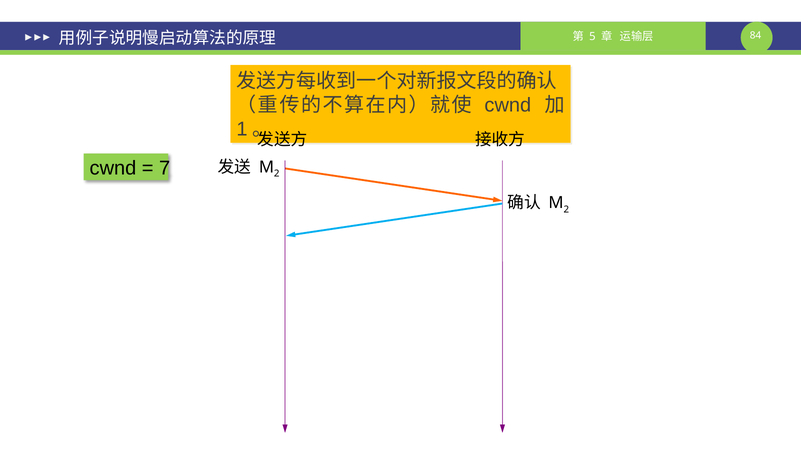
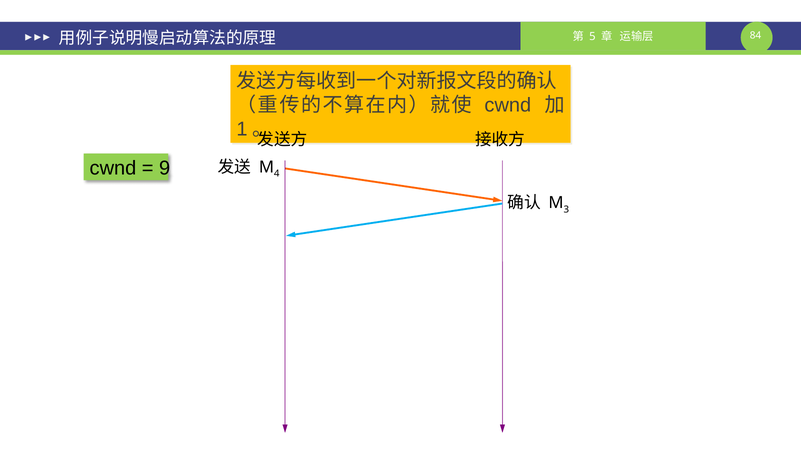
7: 7 -> 9 (165, 168)
2: 2 -> 4 (277, 174)
2: 2 -> 3 (566, 210)
